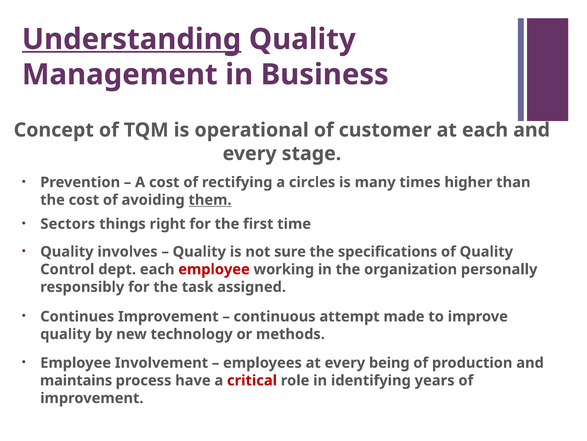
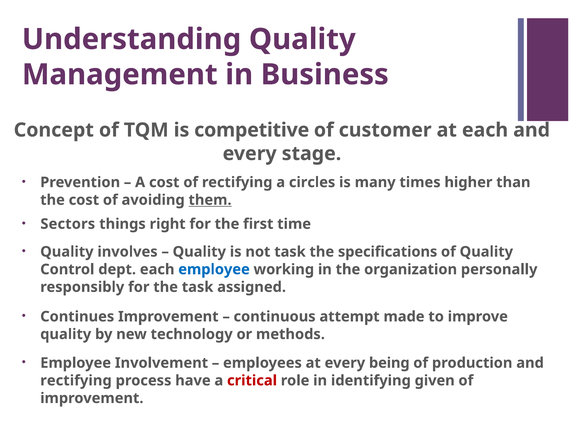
Understanding underline: present -> none (132, 39)
operational: operational -> competitive (252, 130)
not sure: sure -> task (290, 251)
employee colour: red -> blue (214, 269)
maintains: maintains -> rectifying (76, 380)
years: years -> given (435, 380)
